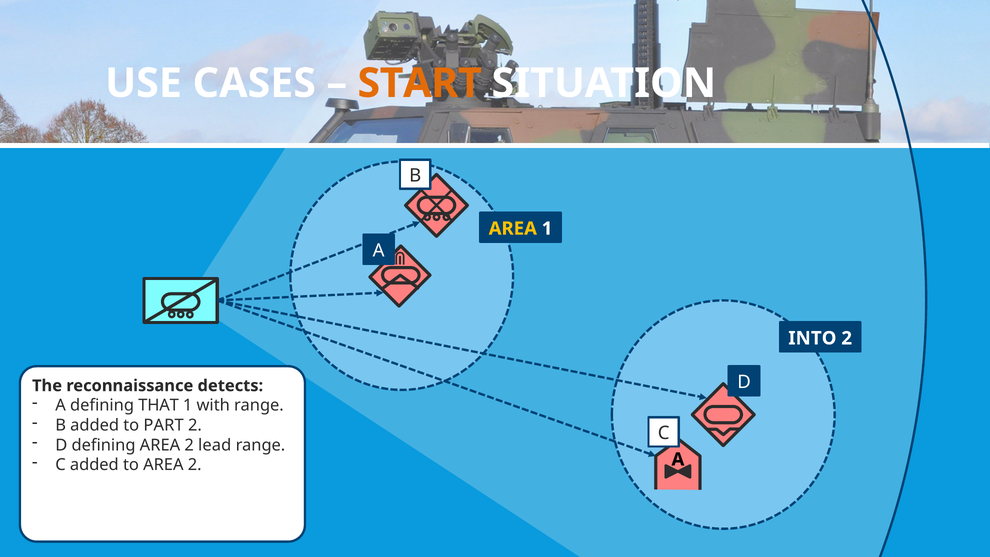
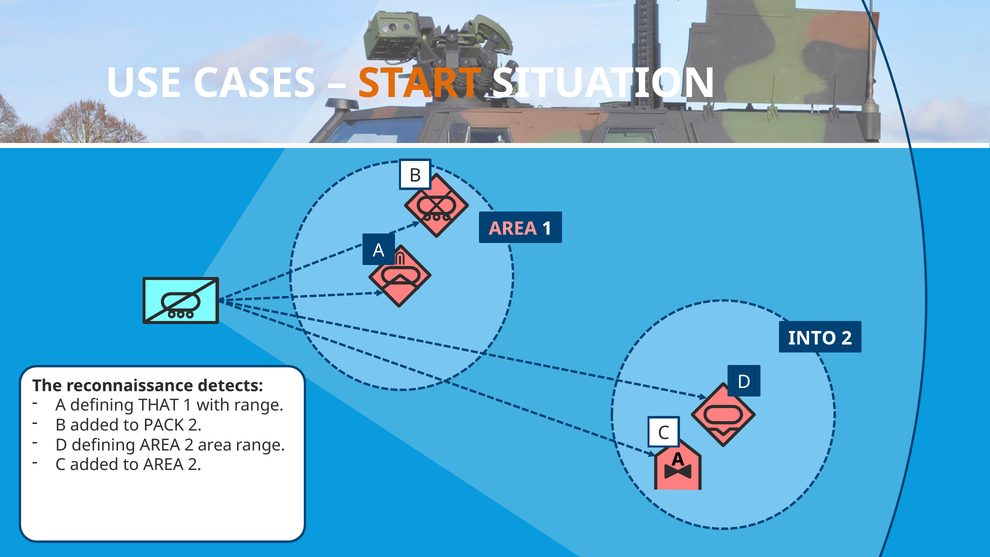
AREA colour: yellow -> pink (513, 229)
PART: PART -> PACK (164, 425)
2 lead: lead -> area (215, 445)
